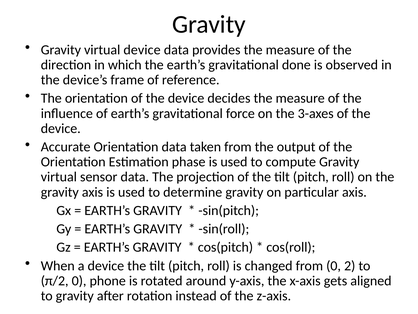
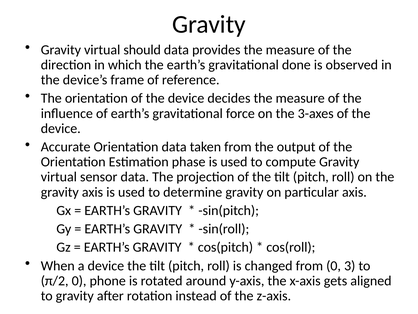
virtual device: device -> should (142, 50)
2: 2 -> 3 (350, 265)
